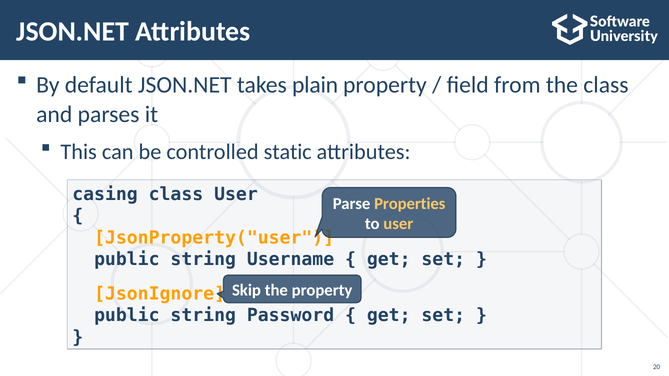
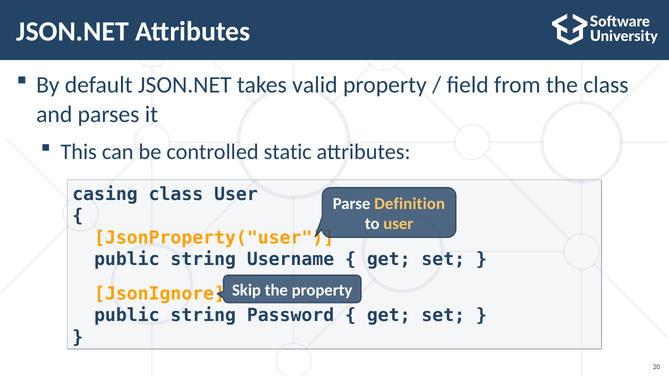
plain: plain -> valid (315, 85)
Properties: Properties -> Definition (410, 204)
